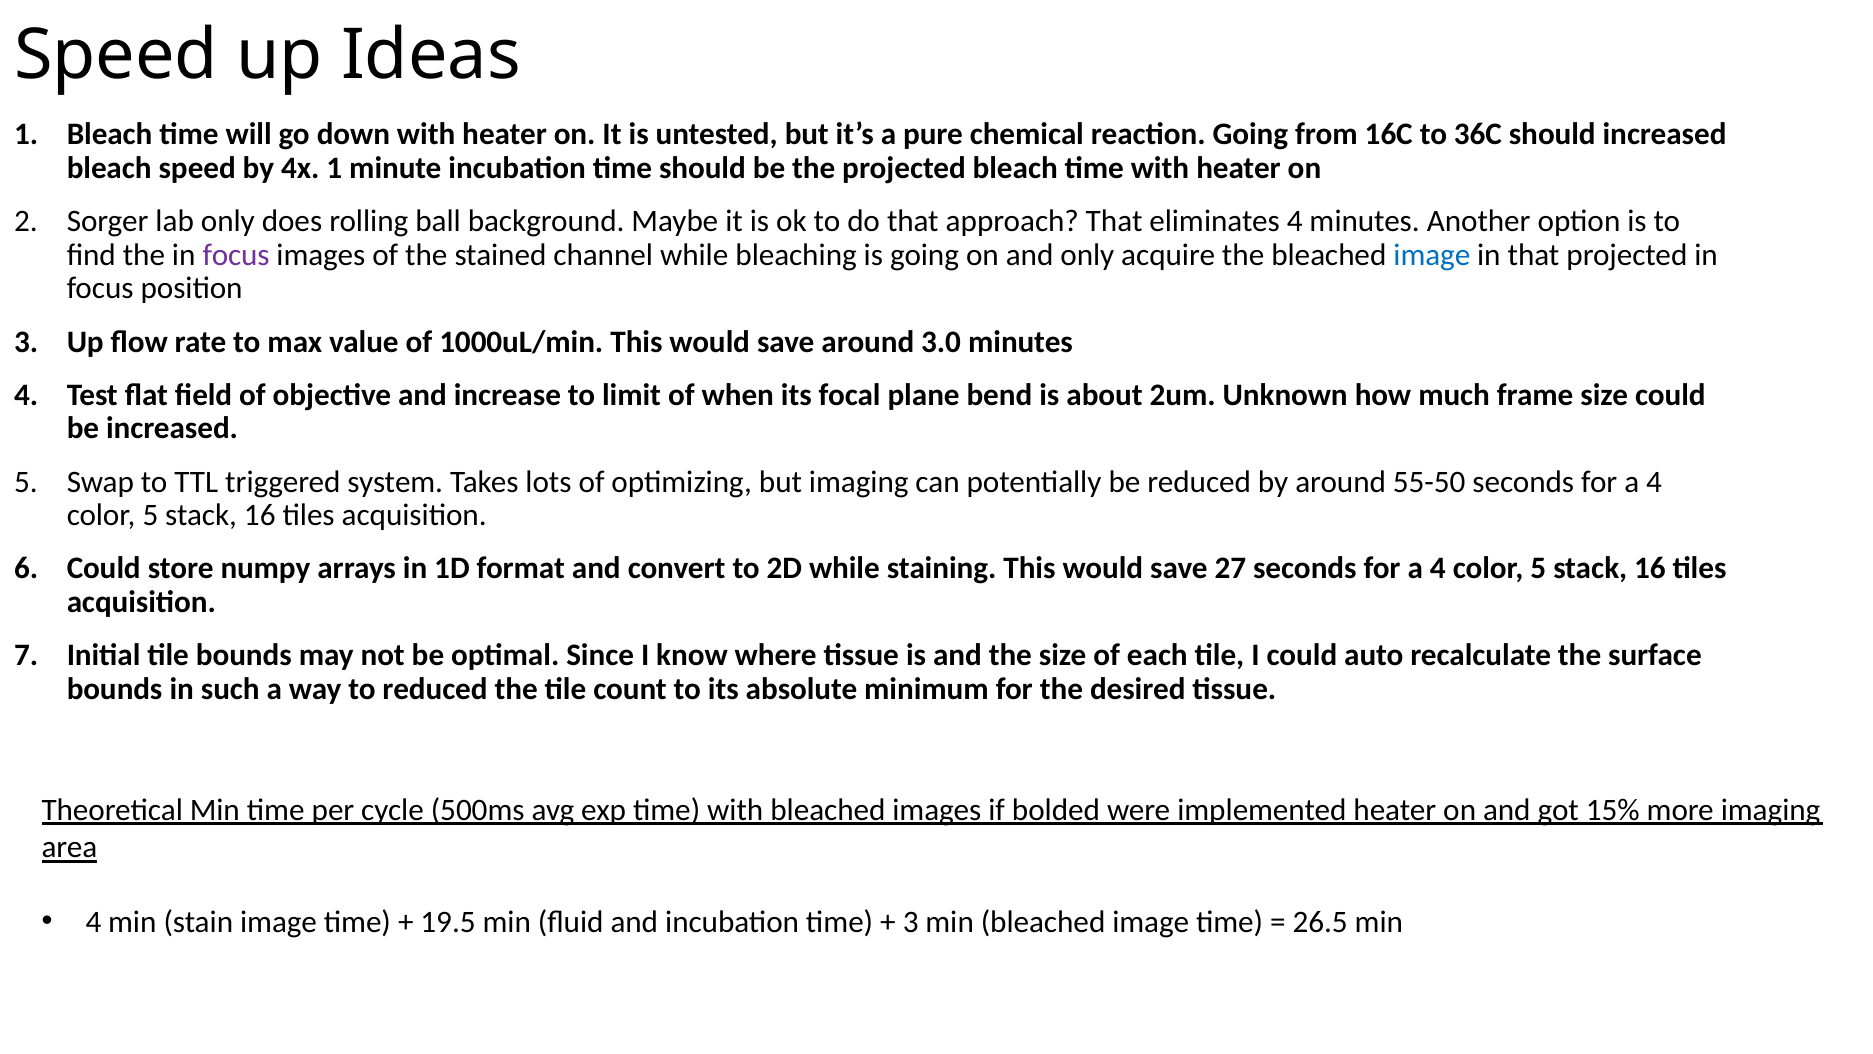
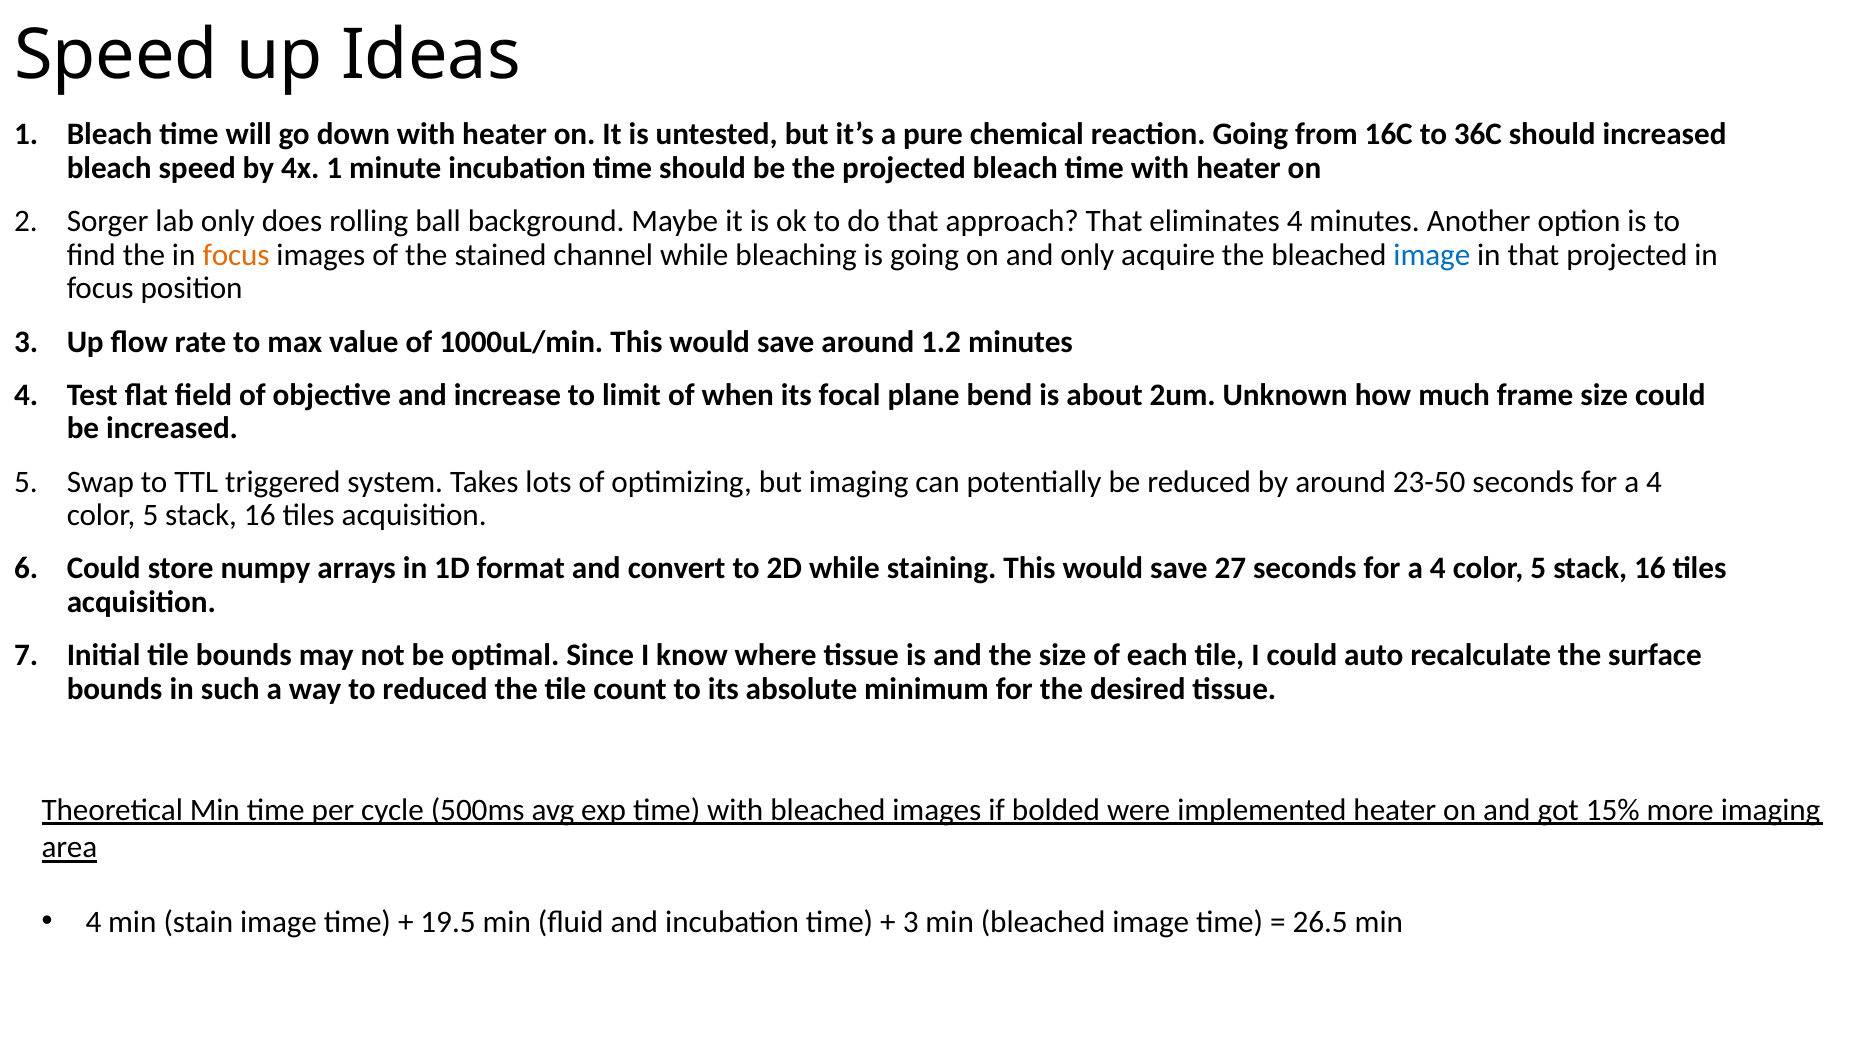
focus colour: purple -> orange (236, 255)
3.0: 3.0 -> 1.2 (941, 342)
55-50: 55-50 -> 23-50 (1429, 482)
